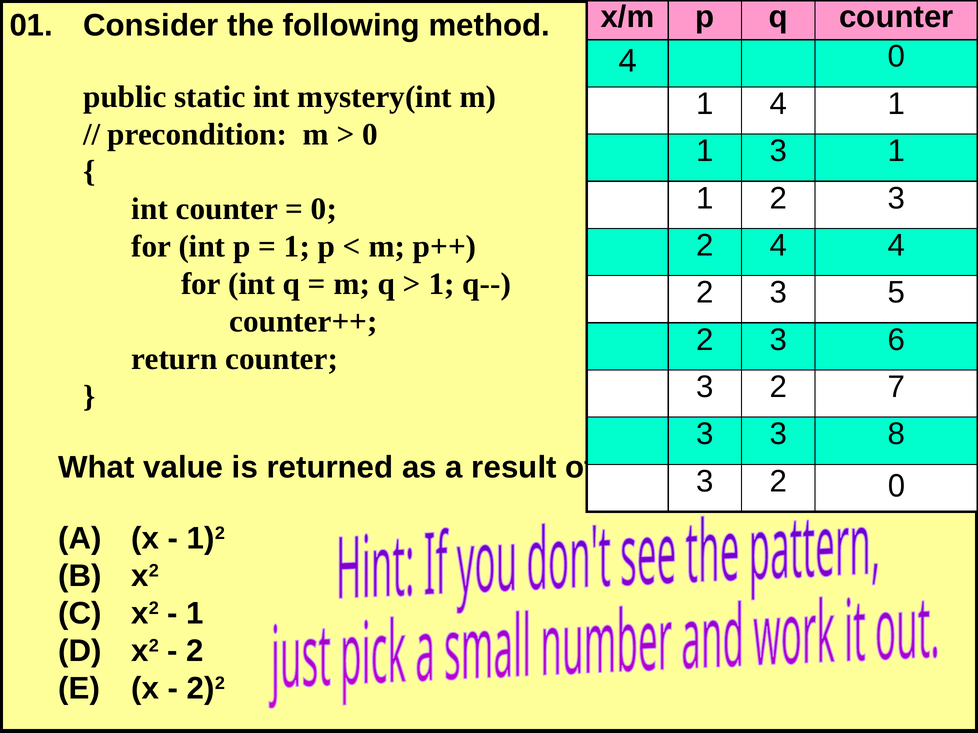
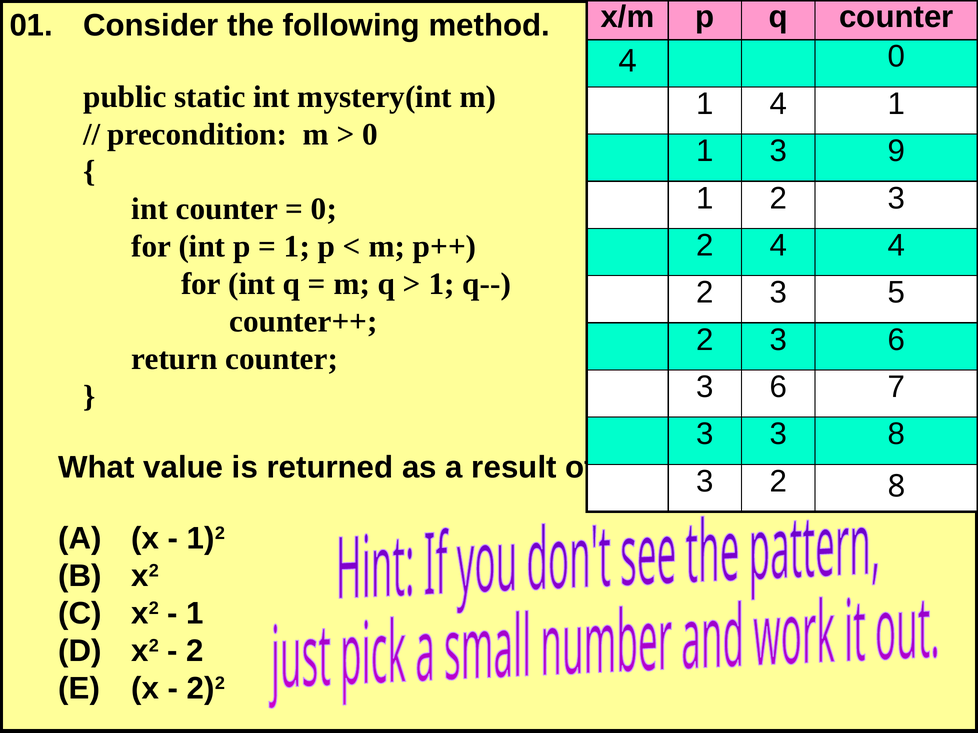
3 1: 1 -> 9 (897, 151)
2: 2 -> 6 (778, 387)
0: 0 -> 8 (897, 487)
